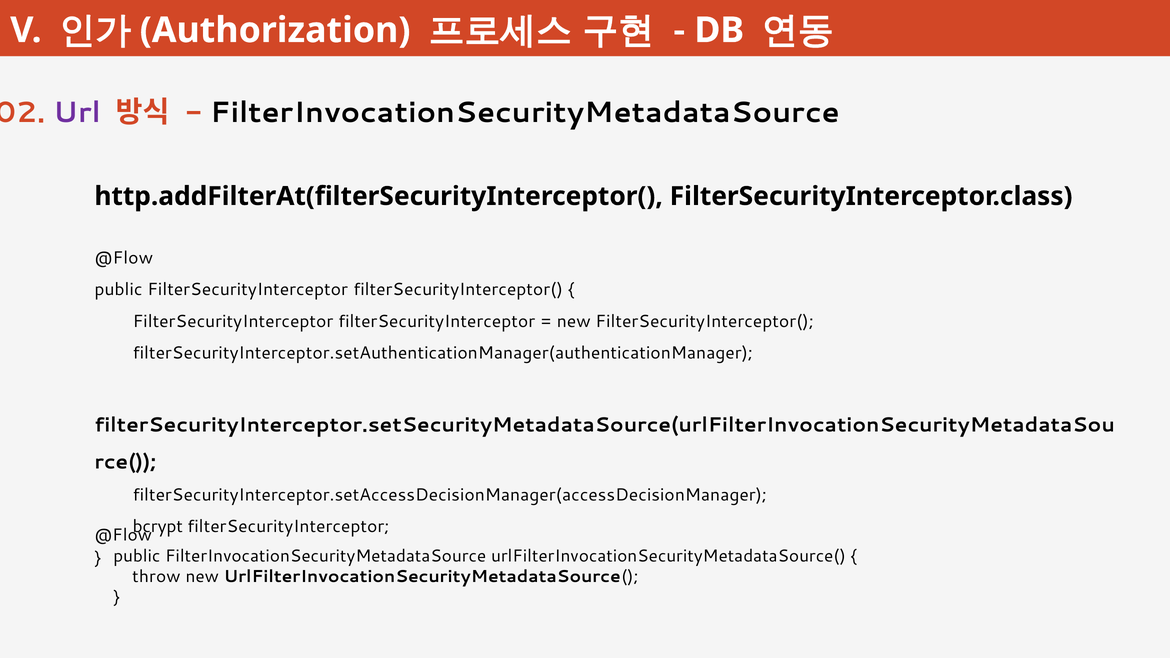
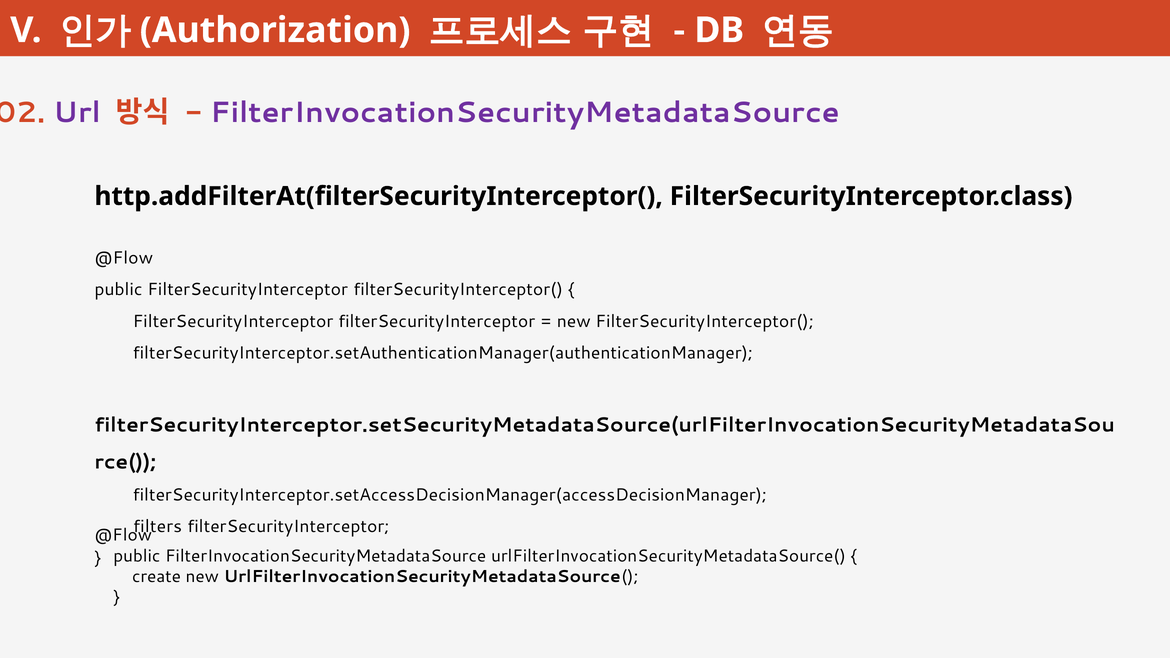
FilterInvocationSecurityMetadataSource colour: black -> purple (525, 112)
bcrypt: bcrypt -> filters (158, 527)
throw: throw -> create (156, 577)
